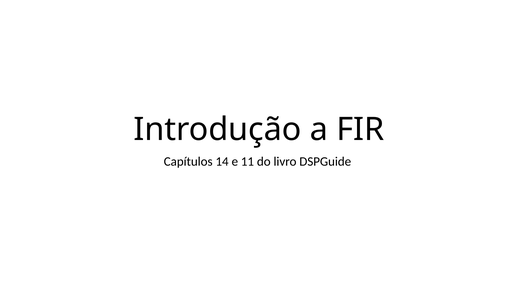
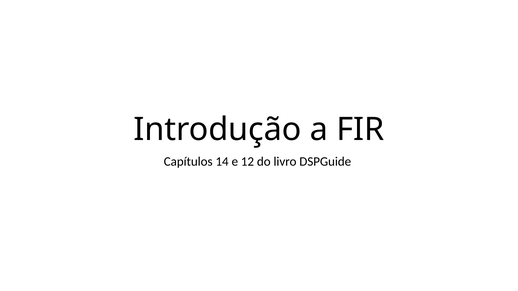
11: 11 -> 12 (247, 162)
